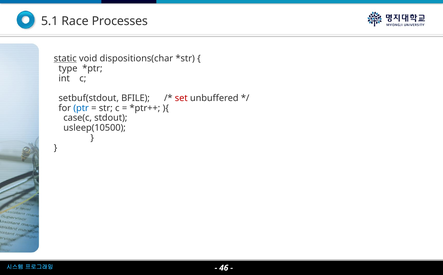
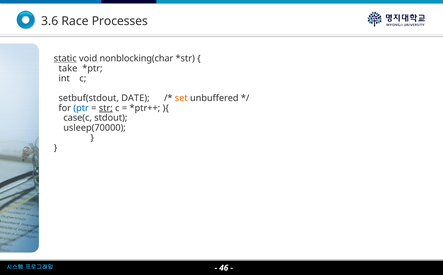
5.1: 5.1 -> 3.6 (50, 21)
dispositions(char: dispositions(char -> nonblocking(char (136, 59)
type: type -> take (68, 68)
BFILE: BFILE -> DATE (135, 98)
set colour: red -> orange (181, 98)
str underline: none -> present (106, 108)
usleep(10500: usleep(10500 -> usleep(70000 (95, 128)
